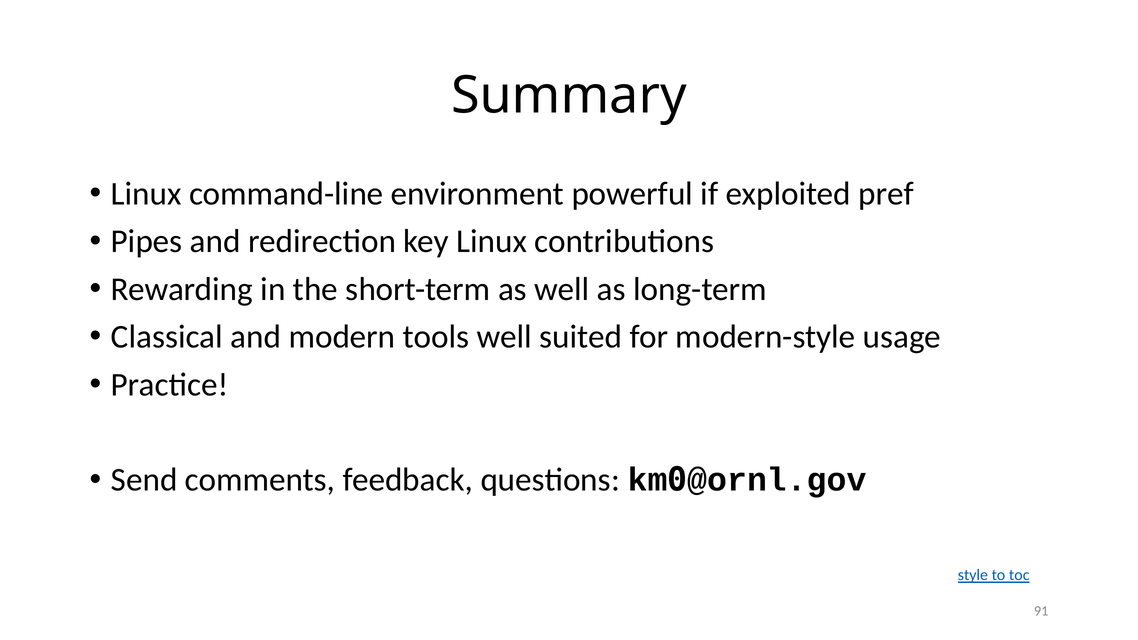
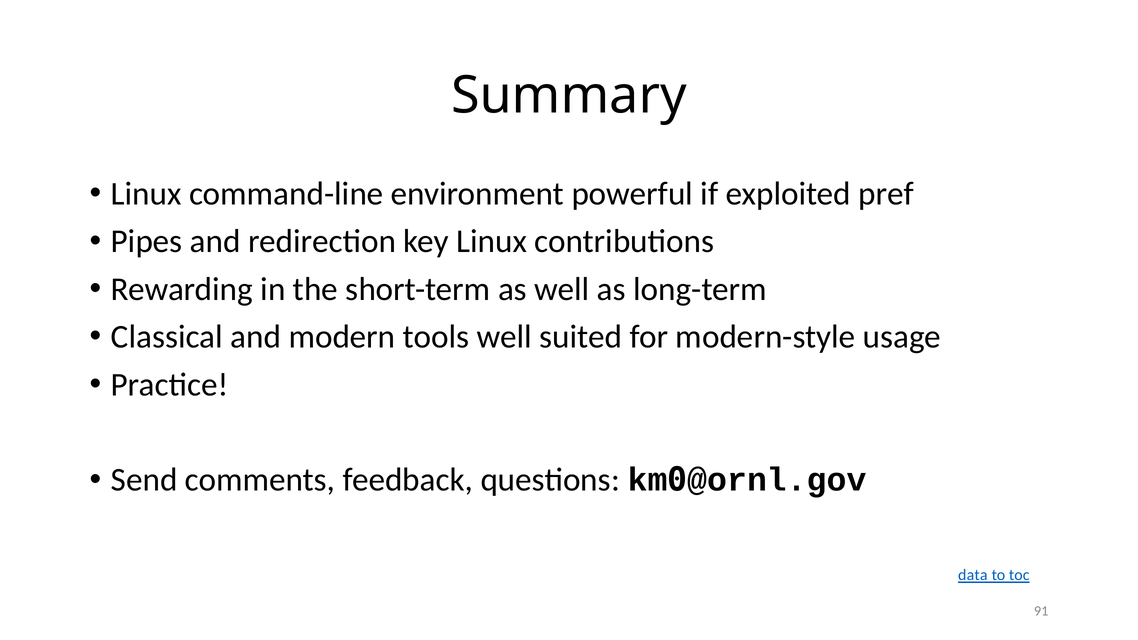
style: style -> data (973, 575)
